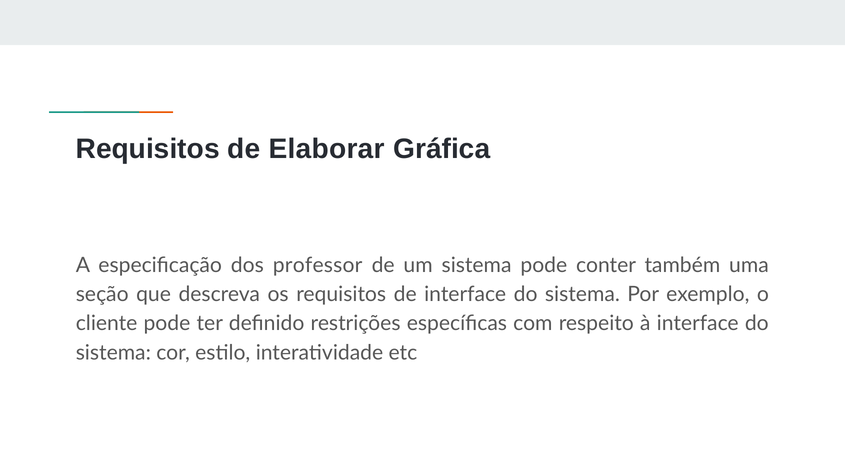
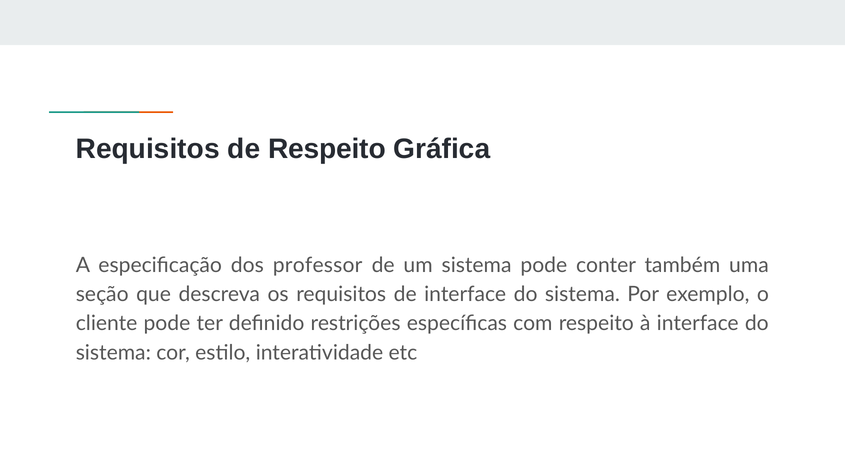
de Elaborar: Elaborar -> Respeito (327, 149)
